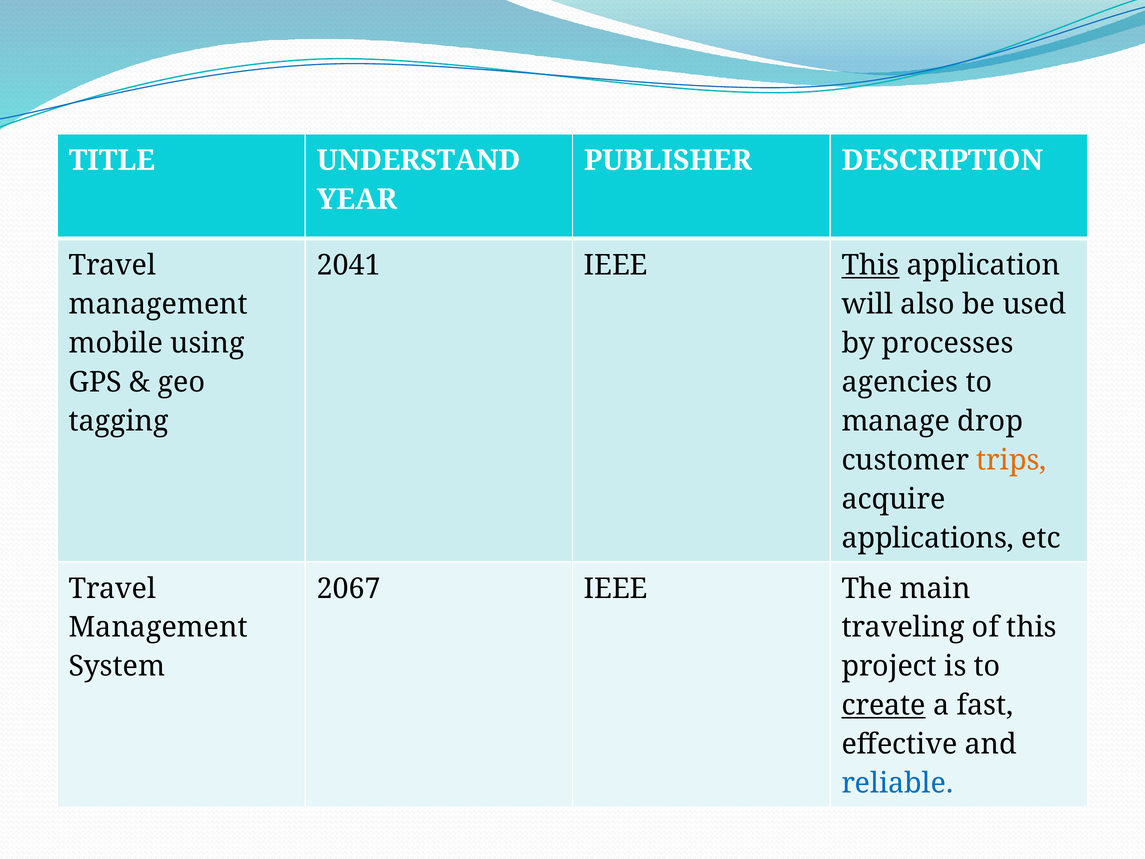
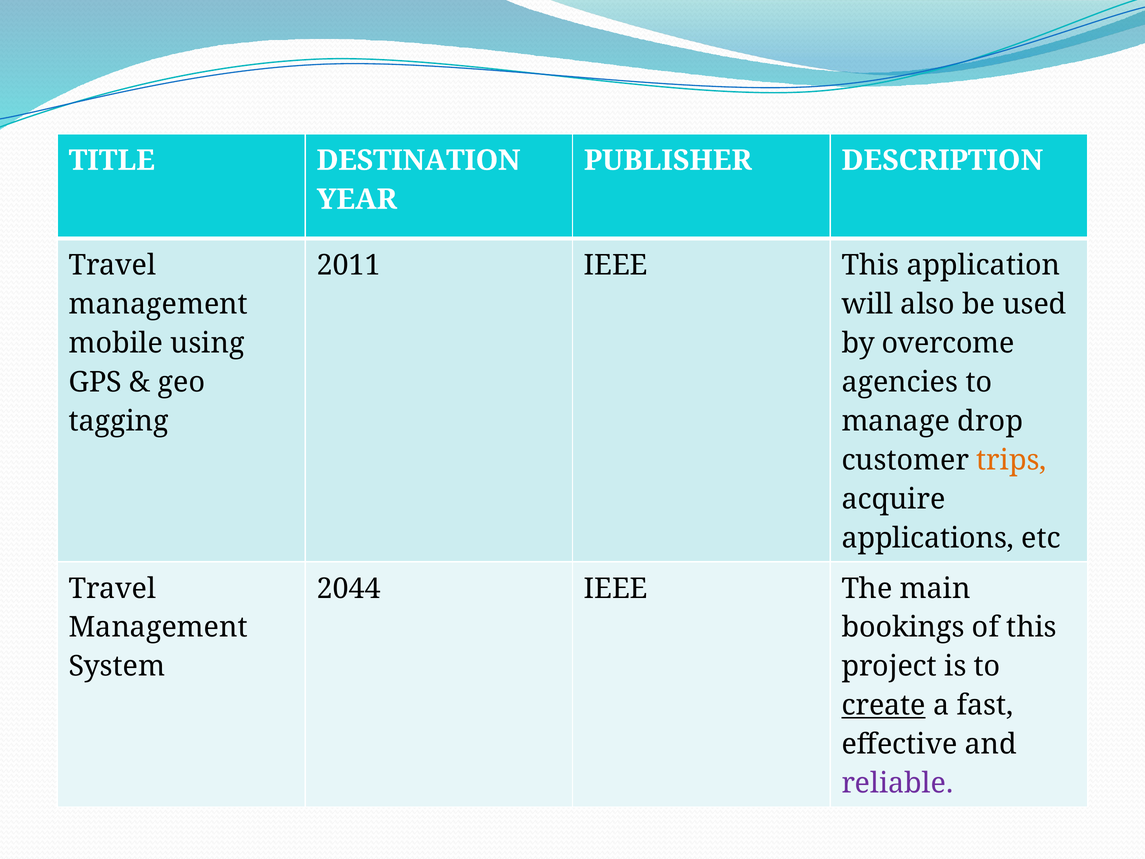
UNDERSTAND: UNDERSTAND -> DESTINATION (419, 160)
2041: 2041 -> 2011 (349, 265)
This underline: present -> none (870, 265)
processes: processes -> overcome (948, 343)
2067: 2067 -> 2044 (349, 588)
traveling: traveling -> bookings (903, 627)
reliable colour: blue -> purple (897, 783)
